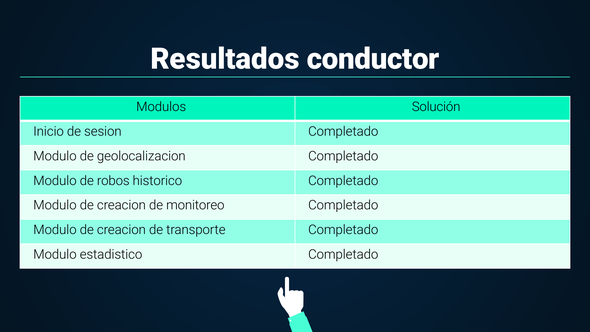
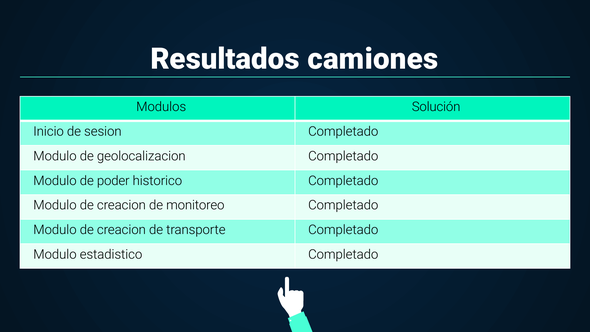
conductor: conductor -> camiones (373, 59)
robos: robos -> poder (113, 181)
